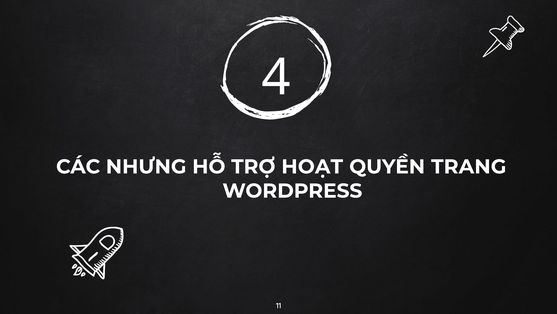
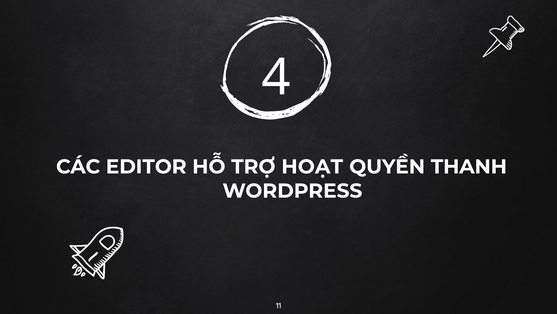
NHƯNG: NHƯNG -> EDITOR (146, 166)
TRANG: TRANG -> THANH (469, 166)
